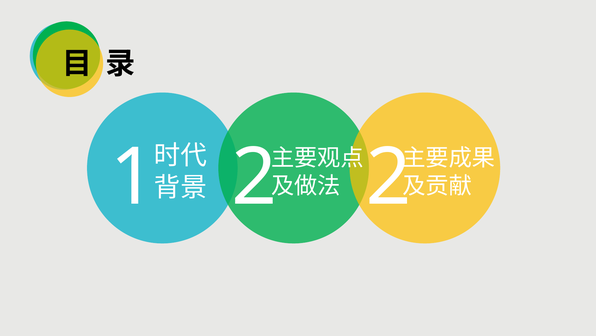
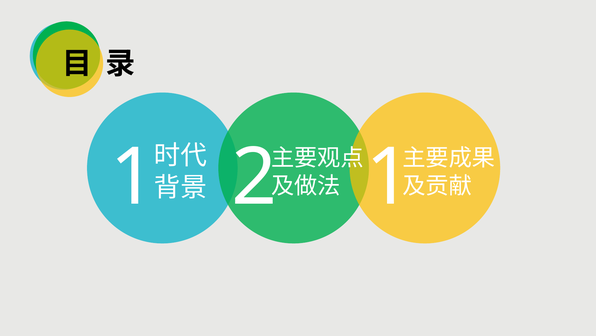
2 2: 2 -> 1 (389, 177)
